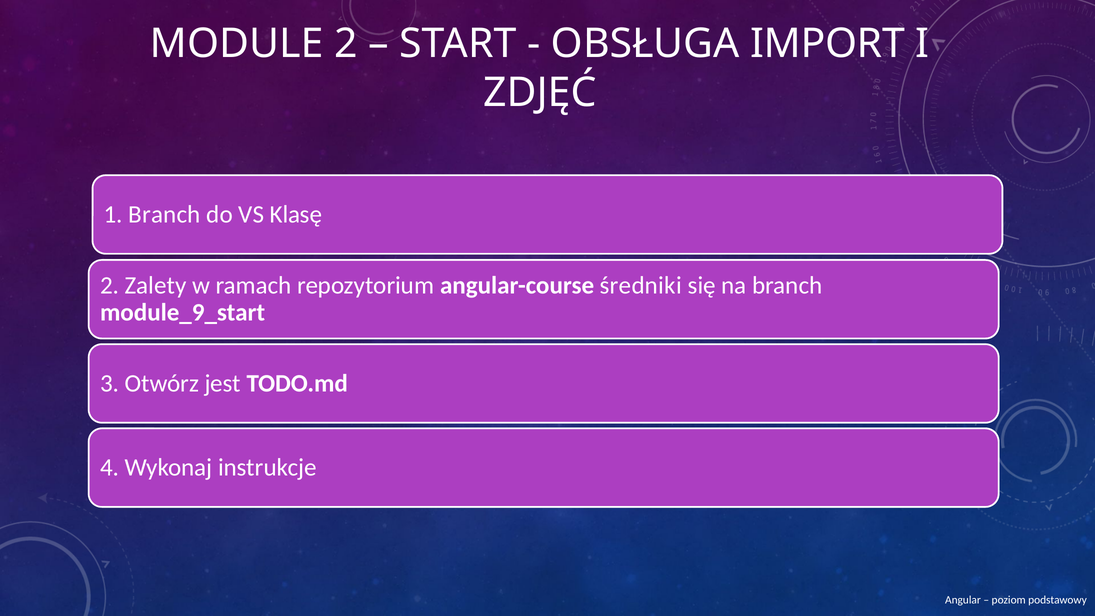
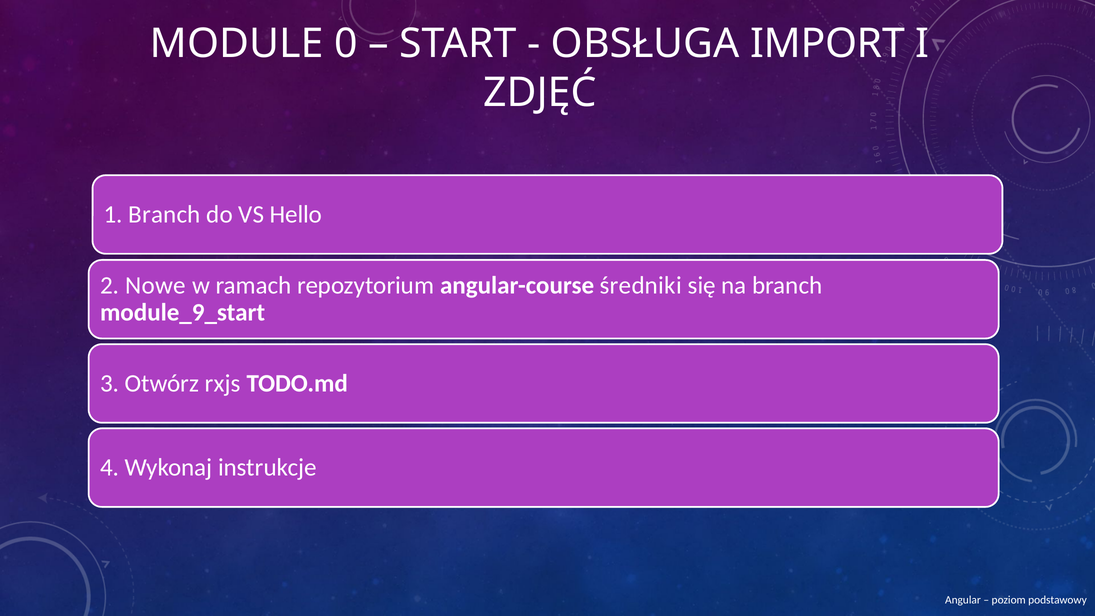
MODULE 2: 2 -> 0 (346, 44)
Klasę: Klasę -> Hello (296, 214)
Zalety: Zalety -> Nowe (155, 286)
jest: jest -> rxjs (223, 383)
